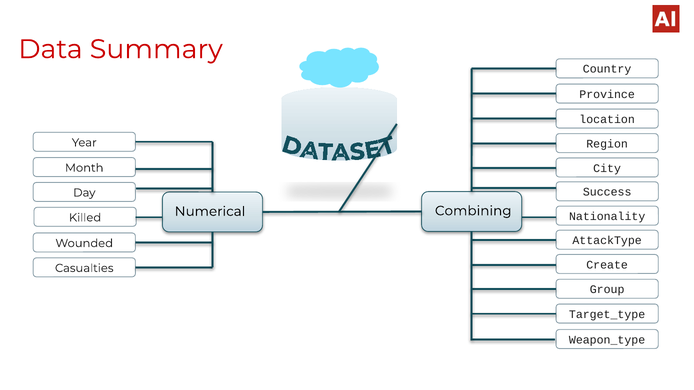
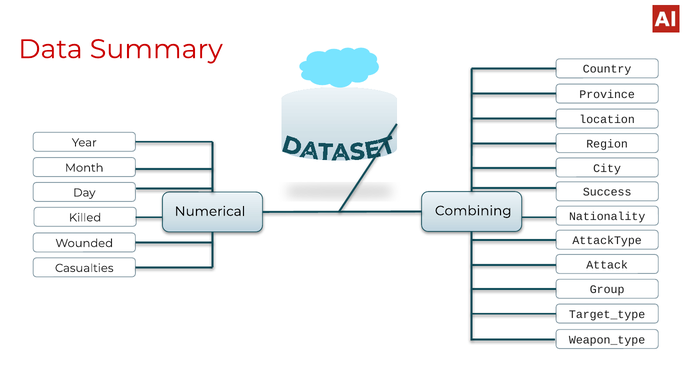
Create: Create -> Attack (607, 265)
